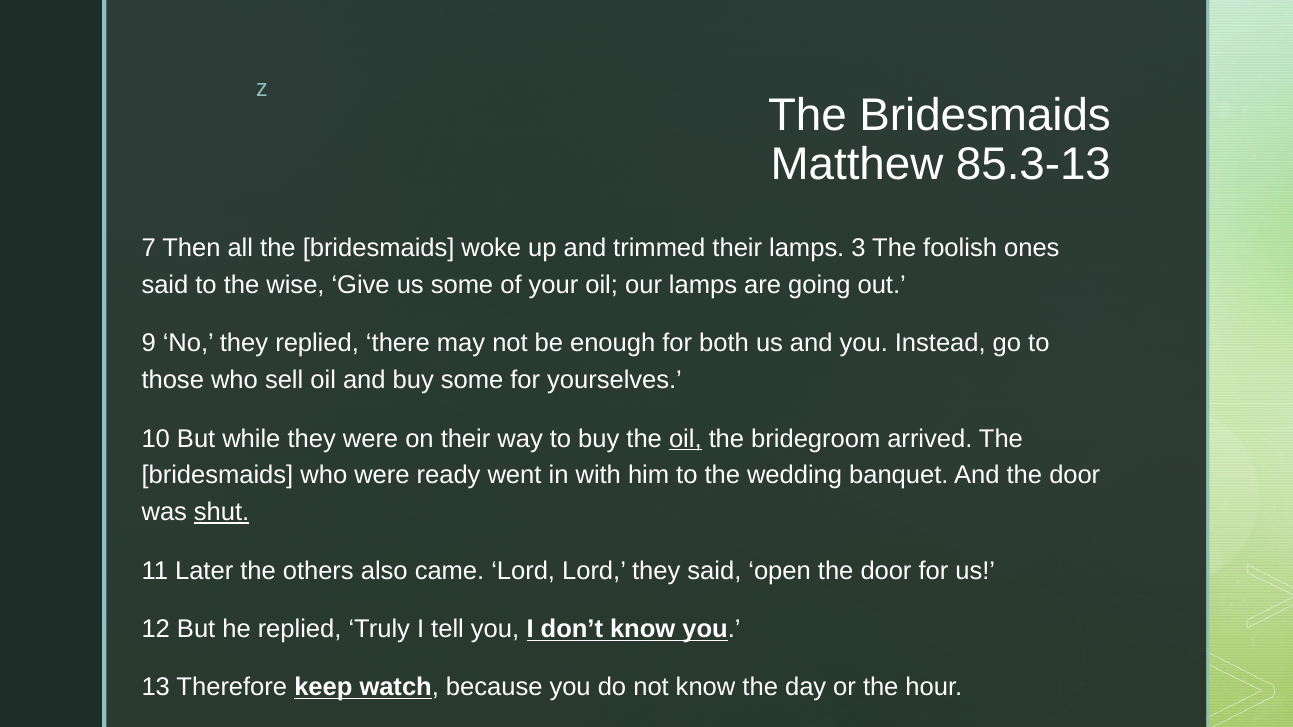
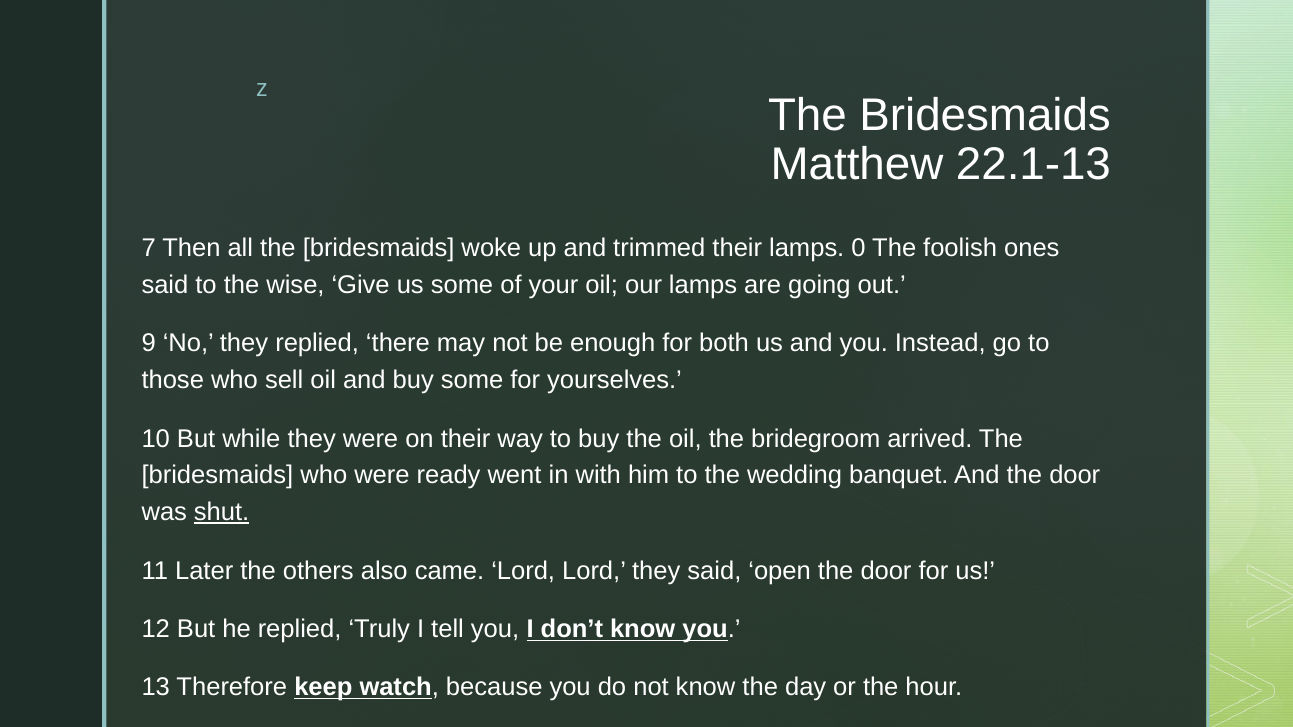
85.3-13: 85.3-13 -> 22.1-13 (1033, 164)
3: 3 -> 0 (858, 248)
oil underline: present -> none (685, 439)
